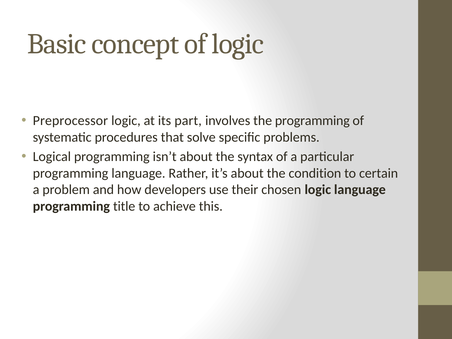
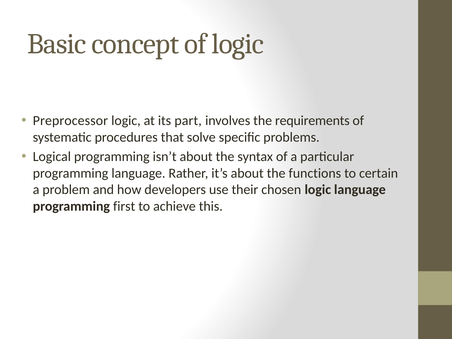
the programming: programming -> requirements (312, 121)
condition: condition -> functions (315, 173)
title: title -> first (124, 206)
